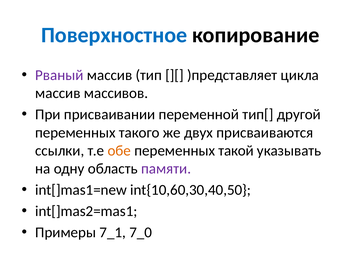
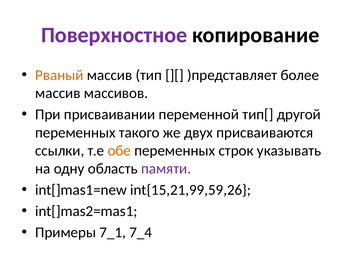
Поверхностное colour: blue -> purple (114, 35)
Рваный colour: purple -> orange (59, 75)
цикла: цикла -> более (300, 75)
такой: такой -> строк (236, 150)
int{10,60,30,40,50: int{10,60,30,40,50 -> int{15,21,99,59,26 (191, 190)
7_0: 7_0 -> 7_4 (141, 232)
